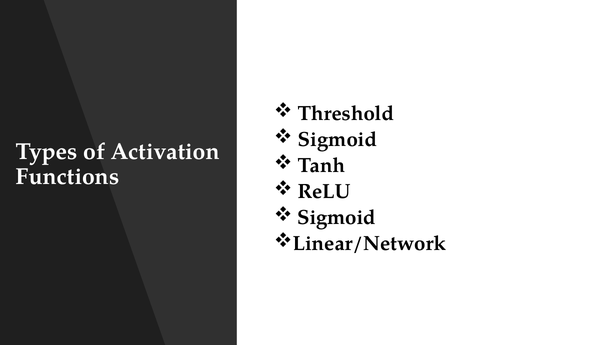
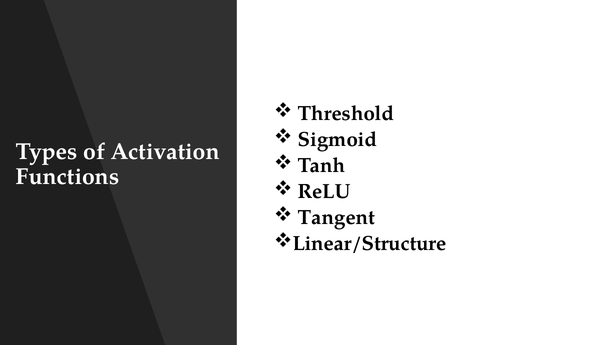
Sigmoid: Sigmoid -> Tangent (336, 217)
Linear/Network: Linear/Network -> Linear/Structure (369, 243)
